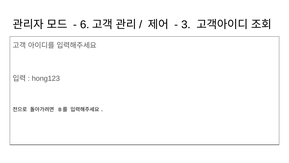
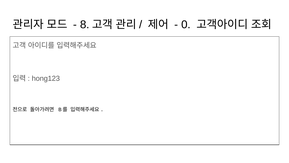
6: 6 -> 8 (85, 24)
3: 3 -> 0 (186, 24)
